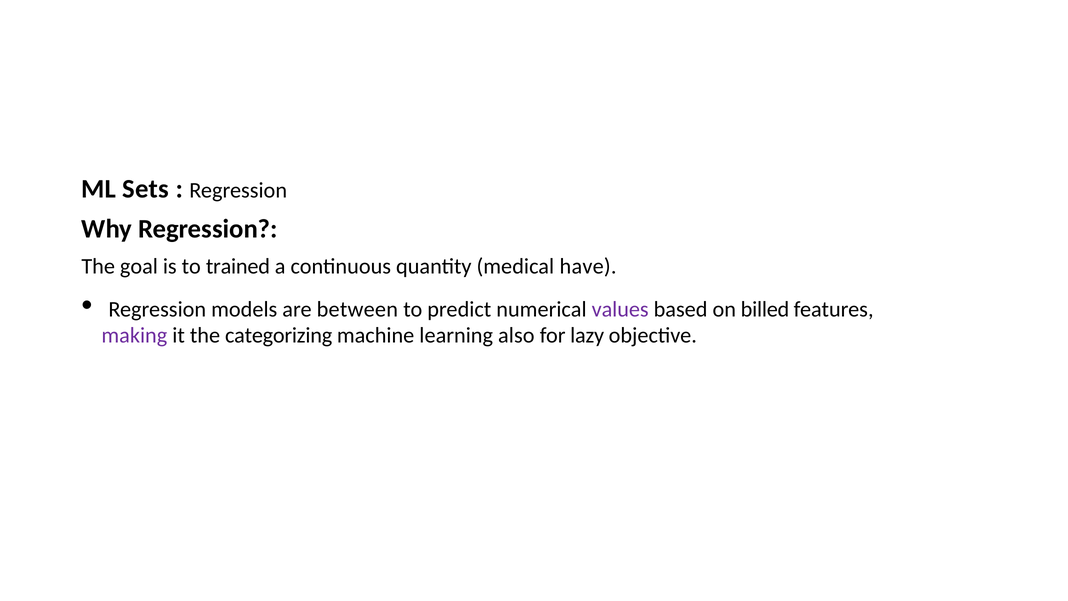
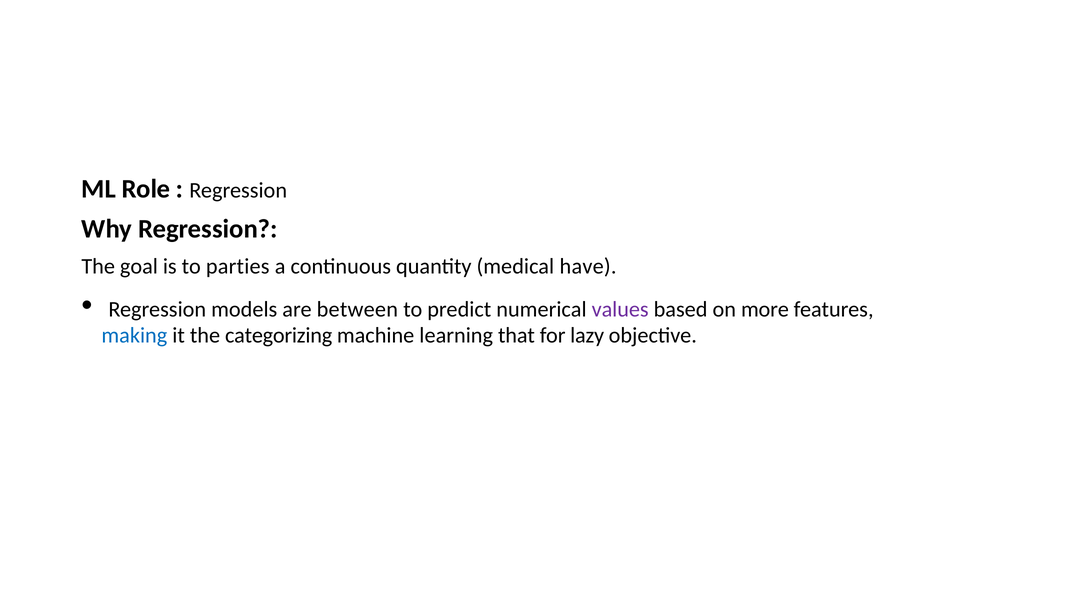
Sets: Sets -> Role (146, 189)
trained: trained -> parties (238, 266)
billed: billed -> more (765, 309)
making colour: purple -> blue (134, 335)
also: also -> that (516, 335)
